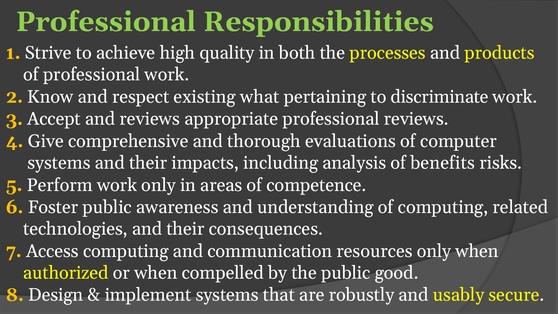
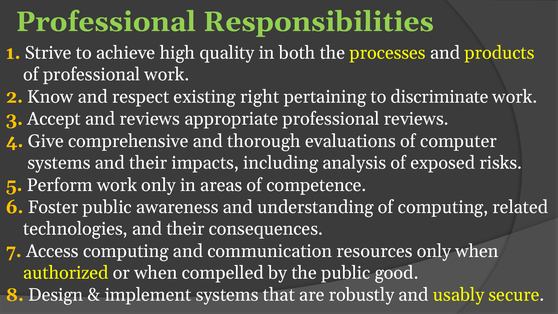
what: what -> right (260, 97)
benefits: benefits -> exposed (443, 163)
